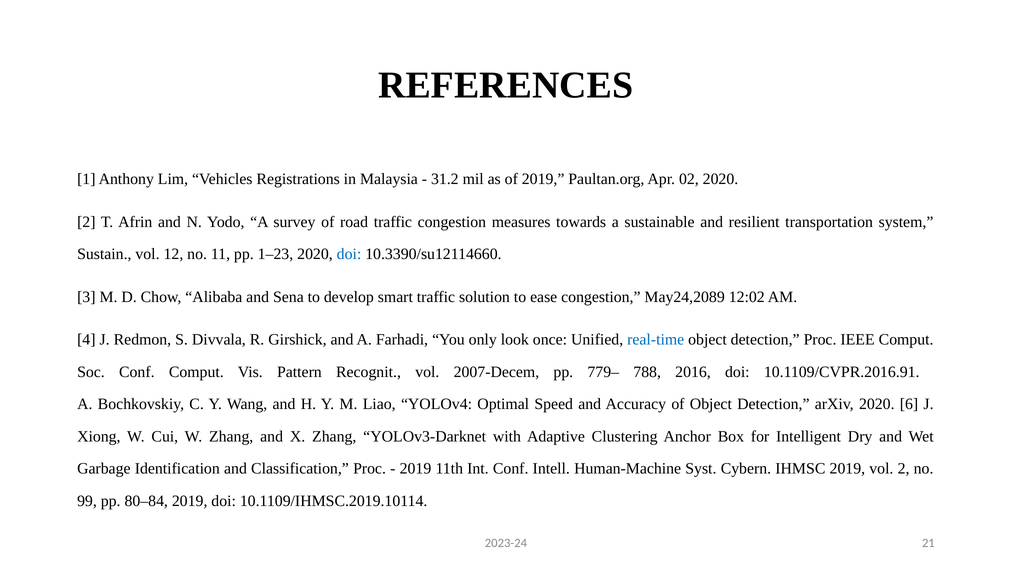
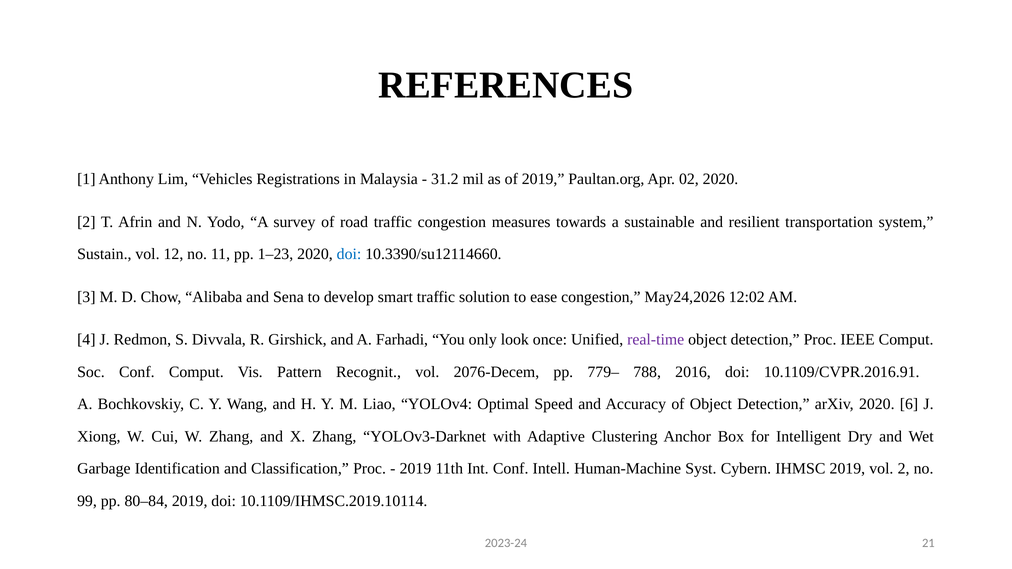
May24,2089: May24,2089 -> May24,2026 (685, 297)
real-time colour: blue -> purple (656, 340)
2007-Decem: 2007-Decem -> 2076-Decem (496, 372)
